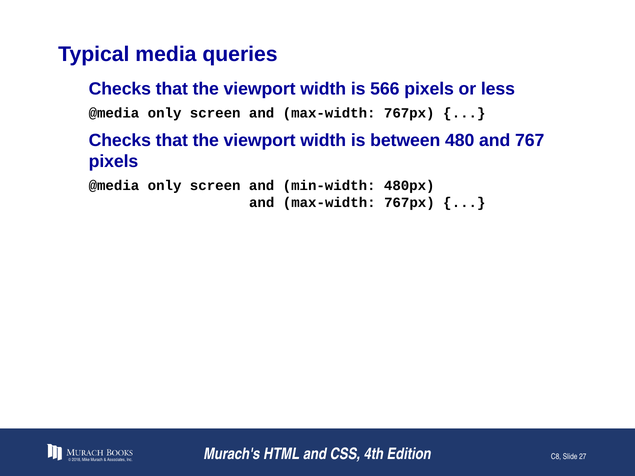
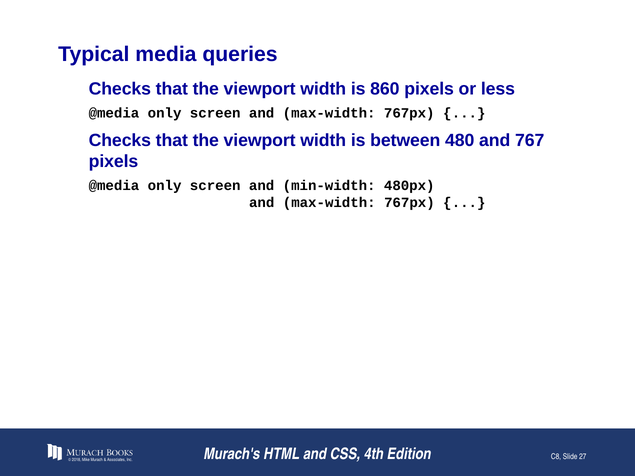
566: 566 -> 860 (385, 89)
